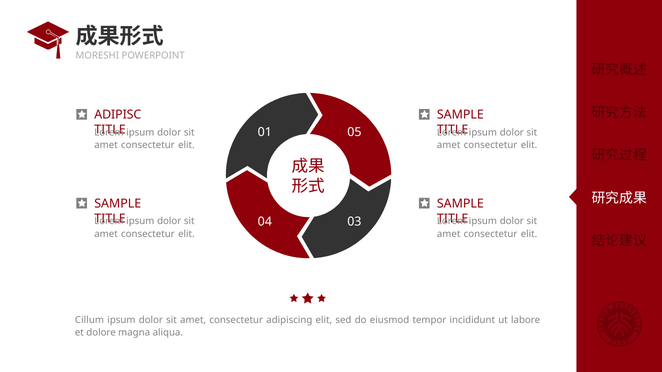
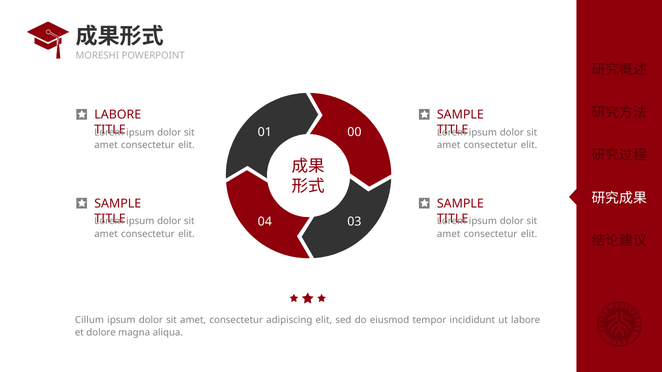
ADIPISC: ADIPISC -> LABORE (118, 115)
05: 05 -> 00 (354, 132)
